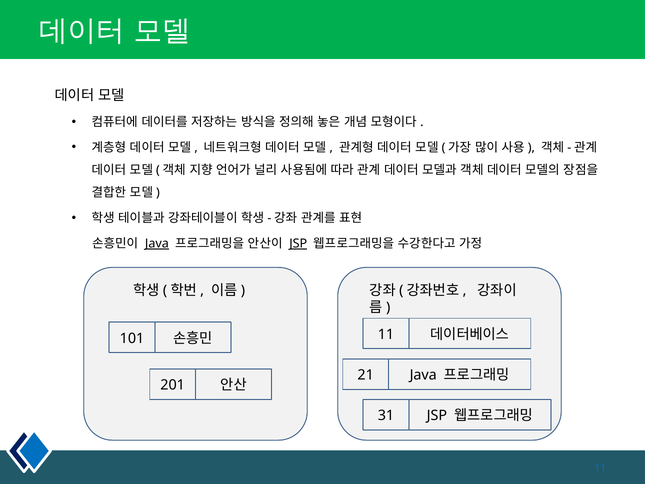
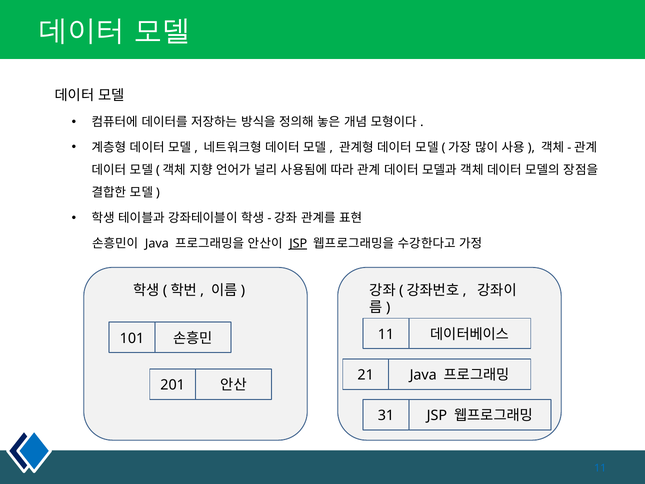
Java underline: present -> none (157, 244)
